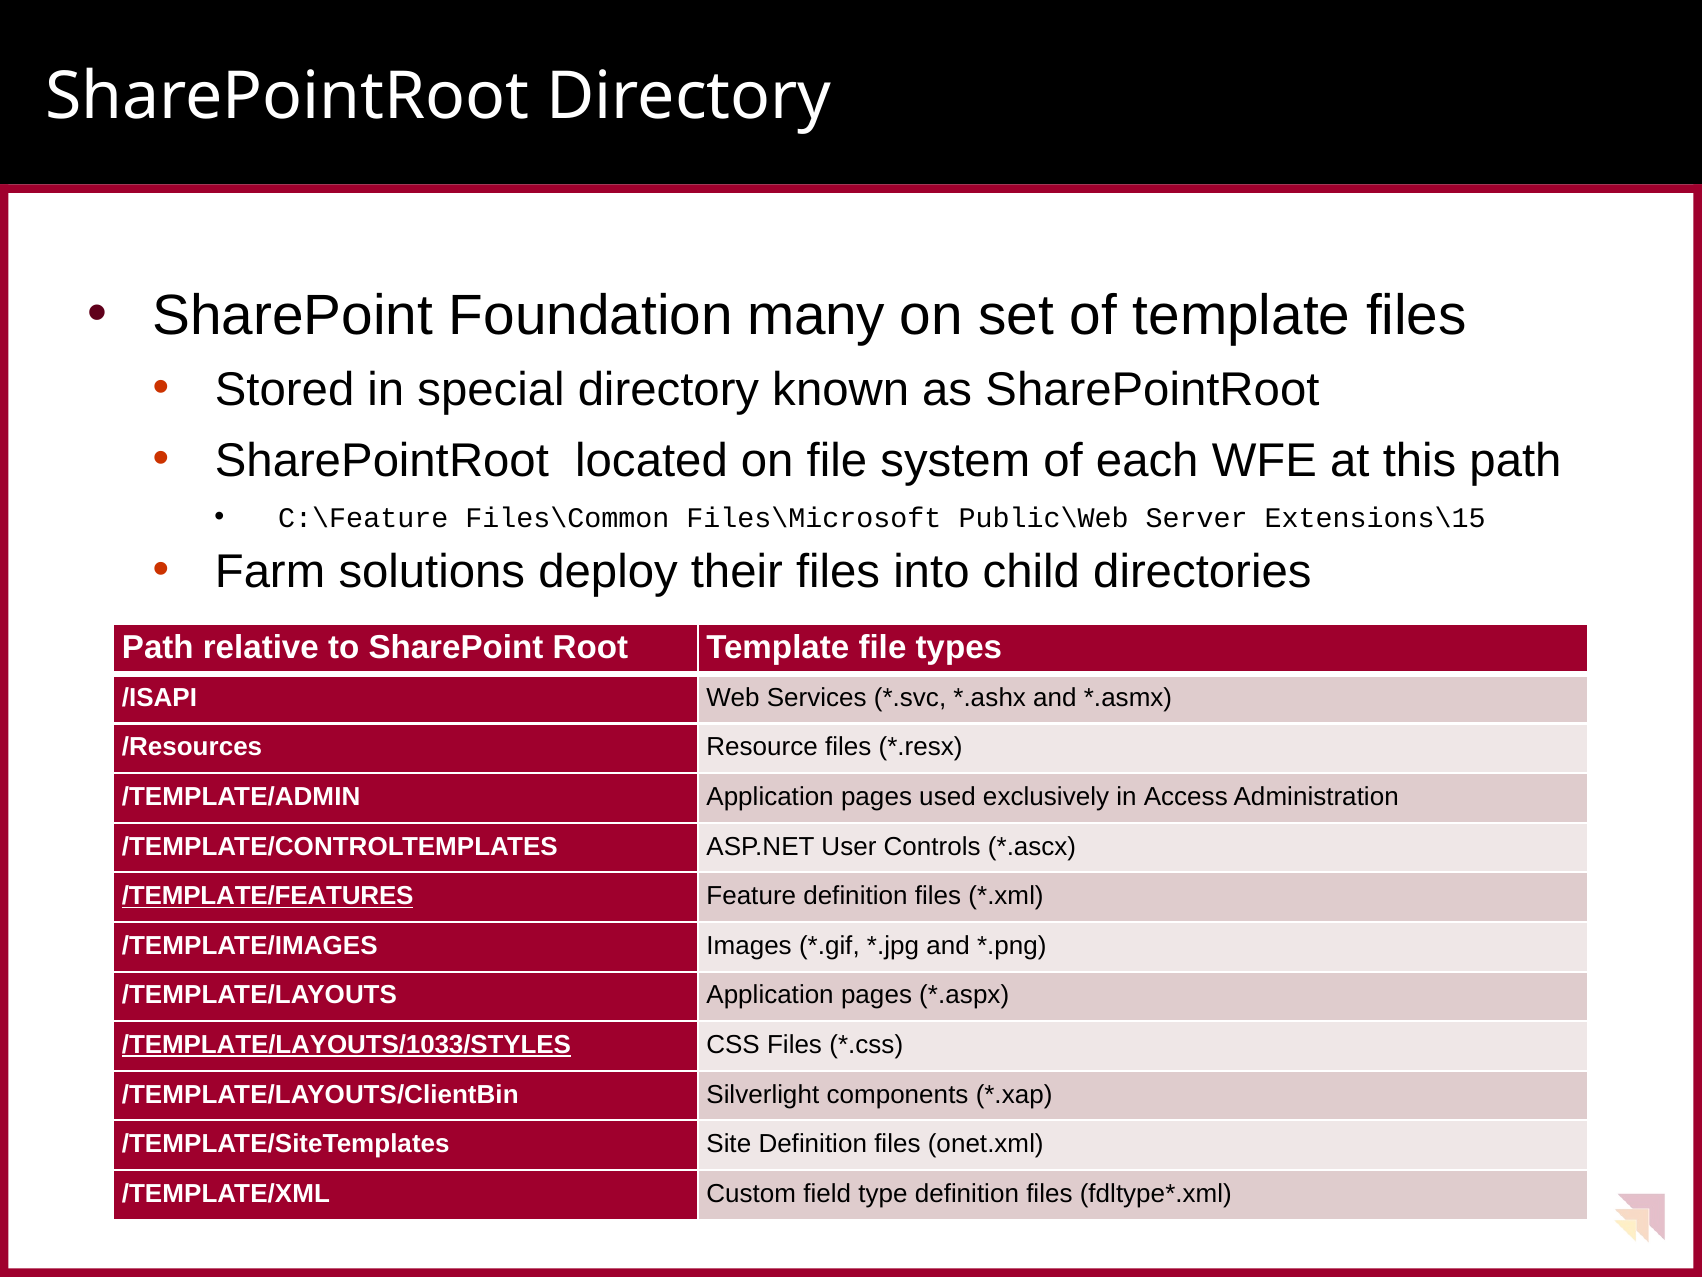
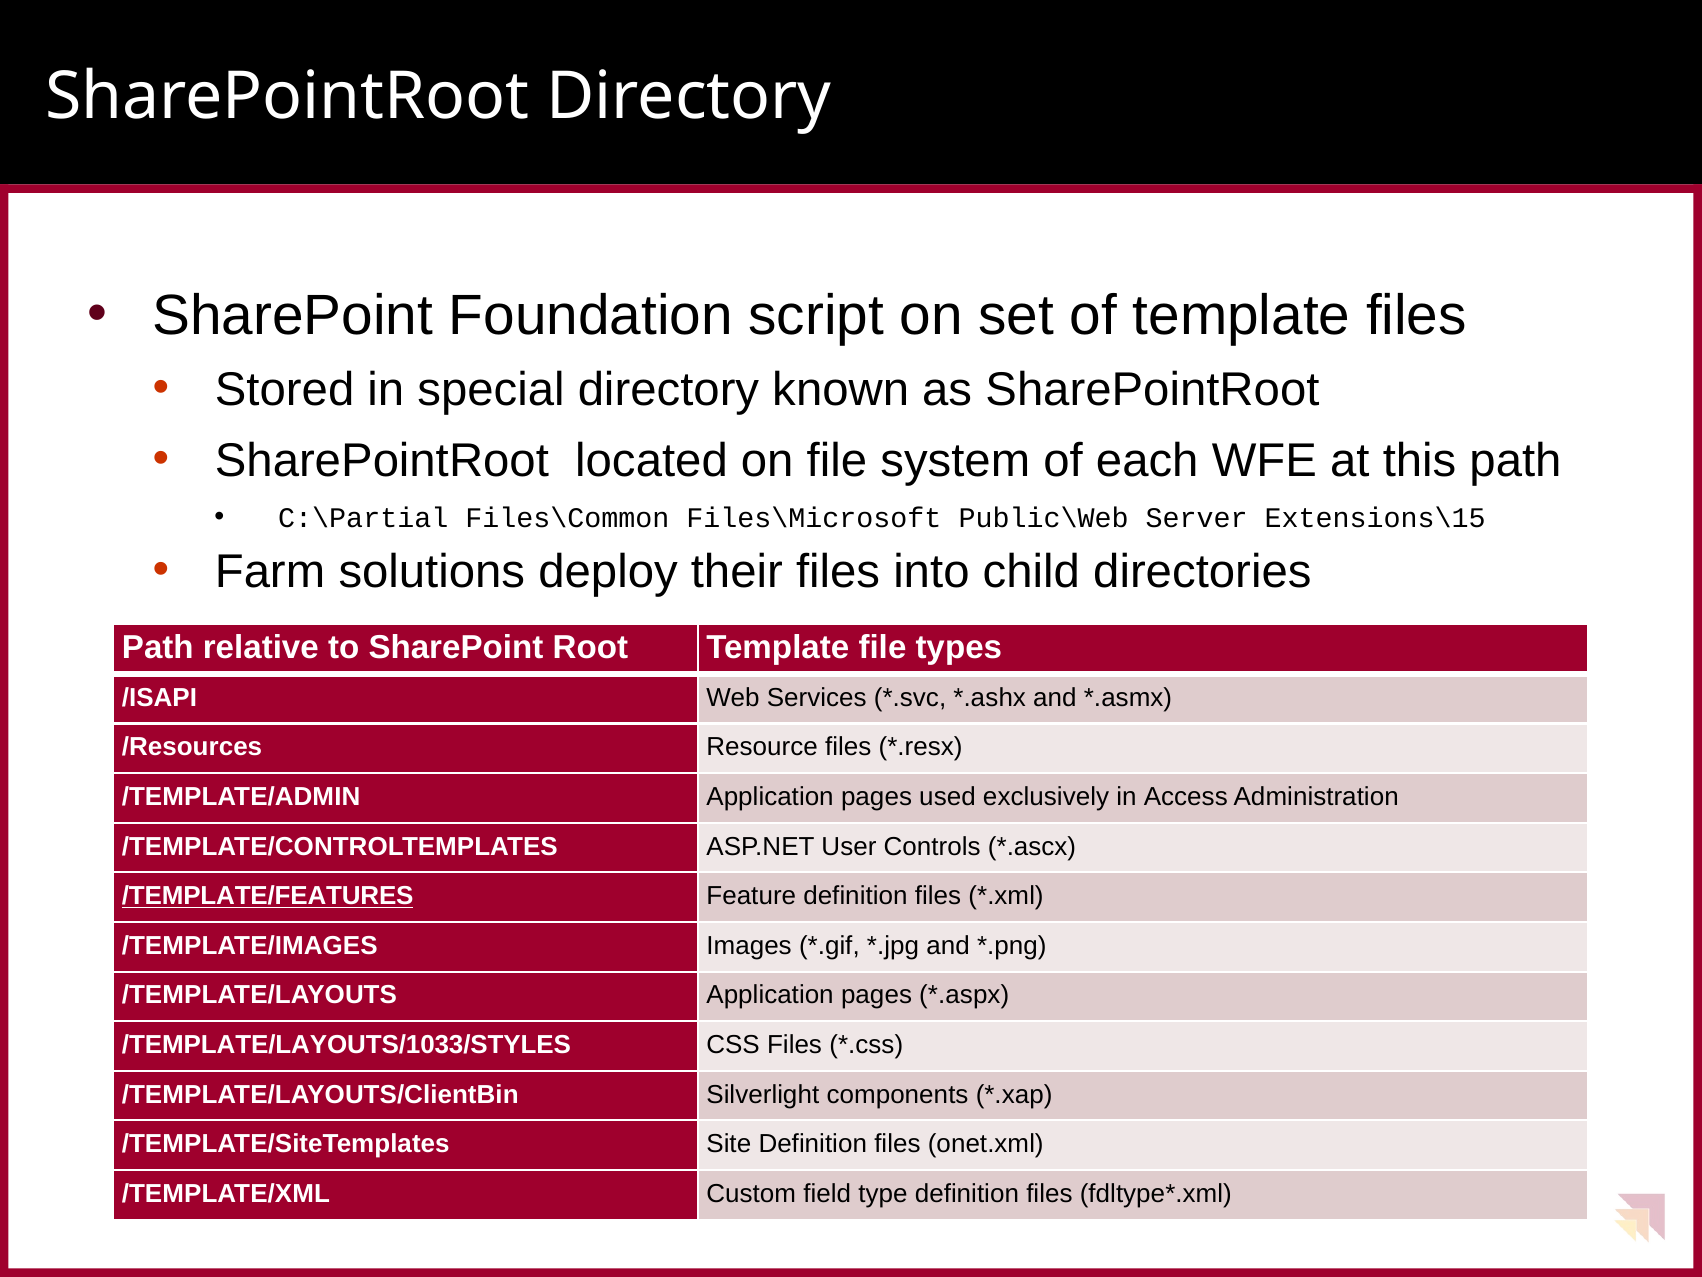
many: many -> script (816, 316)
C:\Feature: C:\Feature -> C:\Partial (363, 518)
/TEMPLATE/LAYOUTS/1033/STYLES underline: present -> none (346, 1045)
